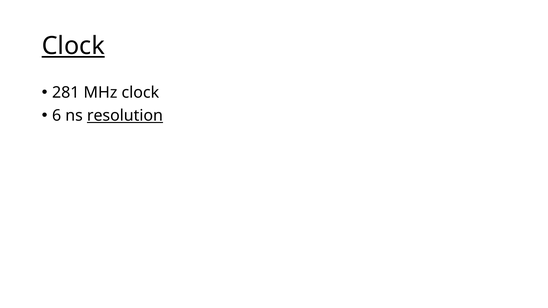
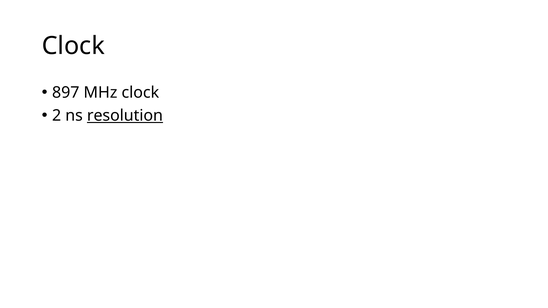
Clock underline: present -> none (73, 46)
281: 281 -> 897 (66, 93)
6: 6 -> 2 (57, 116)
